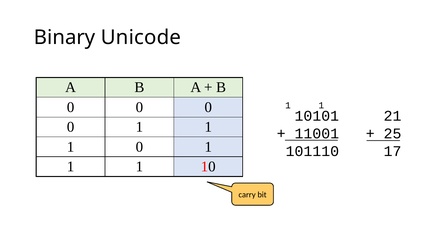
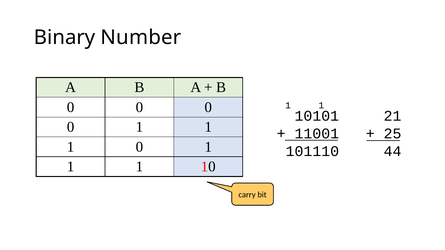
Unicode: Unicode -> Number (141, 37)
17: 17 -> 44 (393, 152)
